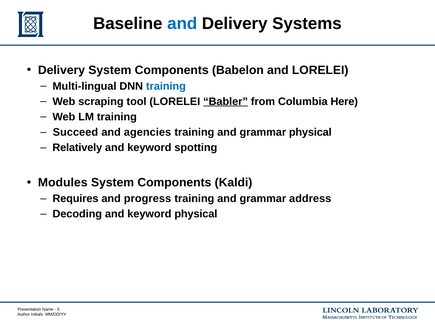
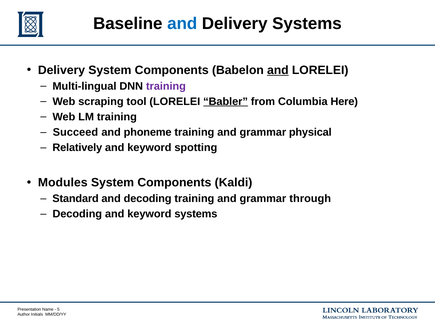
and underline: none -> present (278, 70)
training colour: blue -> purple (166, 86)
agencies: agencies -> phoneme (148, 132)
Requires: Requires -> Standard (76, 199)
and progress: progress -> decoding (148, 199)
address: address -> through (310, 199)
keyword physical: physical -> systems (196, 214)
